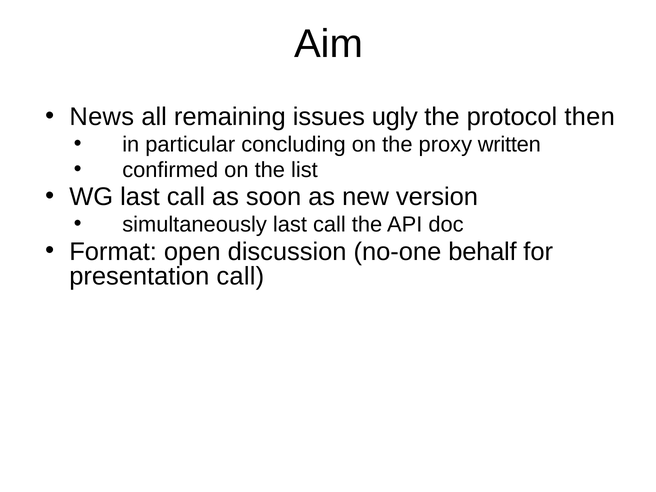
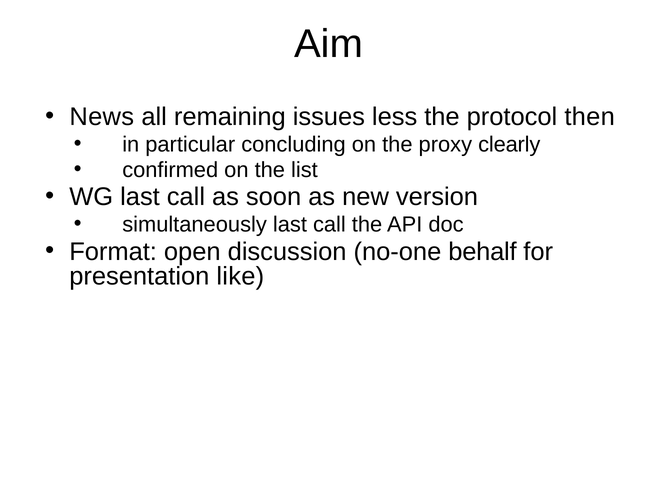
ugly: ugly -> less (395, 117)
written: written -> clearly (509, 144)
presentation call: call -> like (240, 276)
